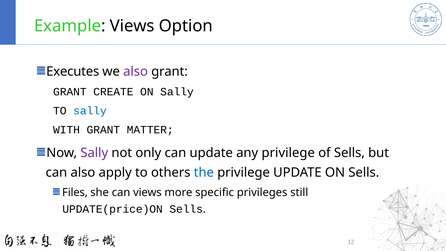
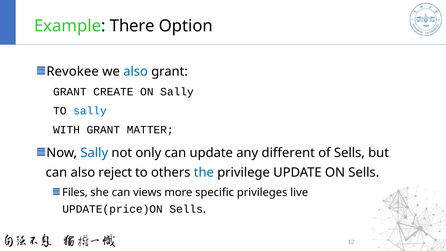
Example Views: Views -> There (132, 26)
Executes: Executes -> Revokee (73, 72)
also colour: purple -> blue (136, 72)
Sally colour: purple -> blue (94, 153)
any privilege: privilege -> different (288, 153)
apply: apply -> reject (115, 172)
still: still -> live (299, 192)
